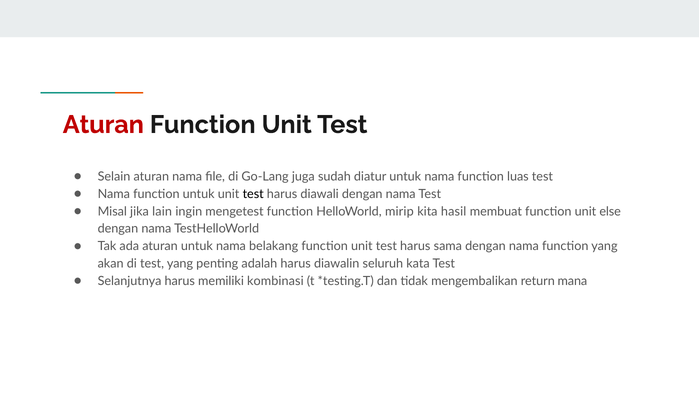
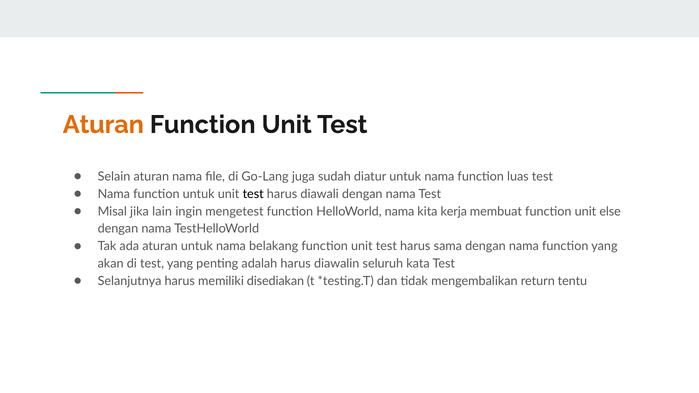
Aturan colour: red -> orange (103, 125)
HelloWorld mirip: mirip -> nama (400, 211)
hasil: hasil -> kerja (454, 211)
kombinasi: kombinasi -> disediakan (275, 281)
mana: mana -> tentu (572, 281)
